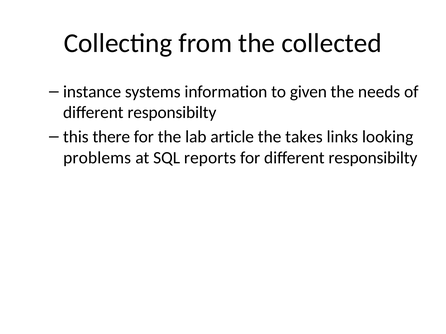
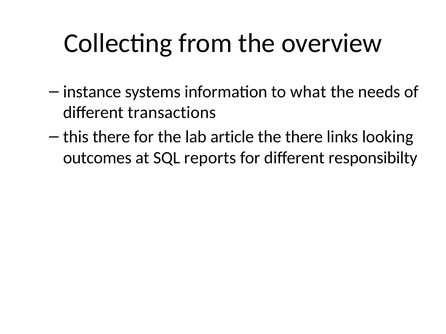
collected: collected -> overview (332, 43)
given: given -> what (308, 92)
responsibilty: responsibilty -> transactions (172, 113)
the takes: takes -> there (304, 137)
problems: problems -> outcomes (97, 158)
